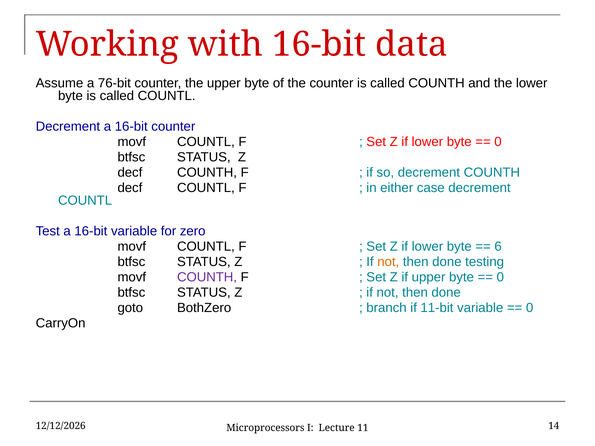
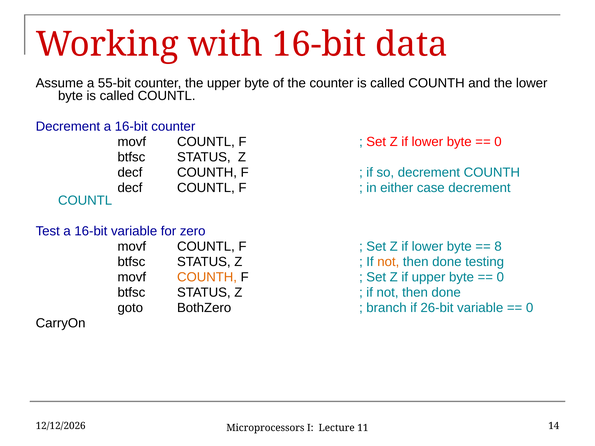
76-bit: 76-bit -> 55-bit (114, 83)
6: 6 -> 8 (498, 247)
COUNTH colour: purple -> orange (207, 277)
11-bit: 11-bit -> 26-bit (437, 308)
